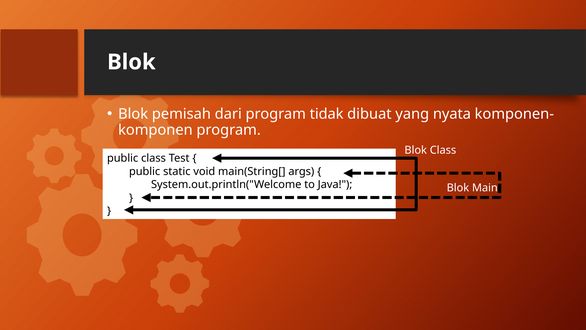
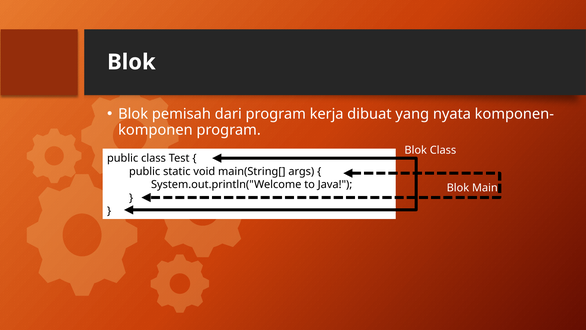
tidak: tidak -> kerja (327, 114)
